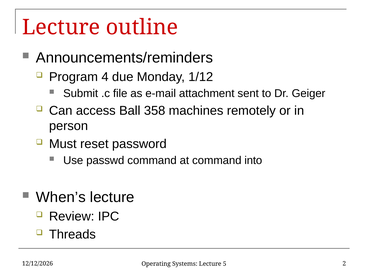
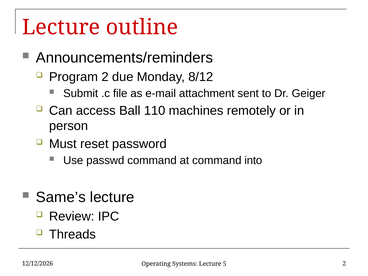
Program 4: 4 -> 2 (105, 77)
1/12: 1/12 -> 8/12 (201, 77)
358: 358 -> 110 (155, 111)
When’s: When’s -> Same’s (61, 197)
